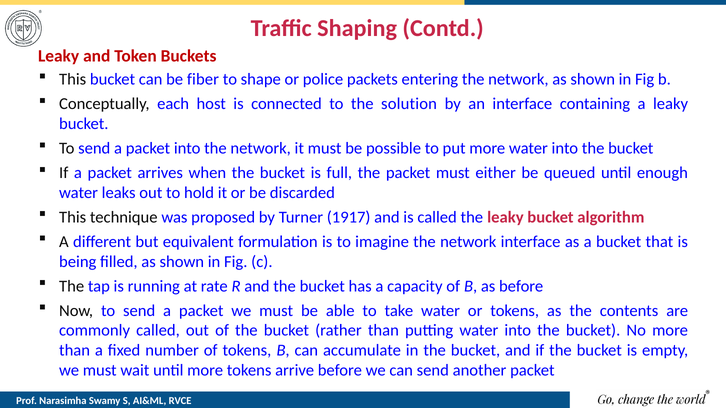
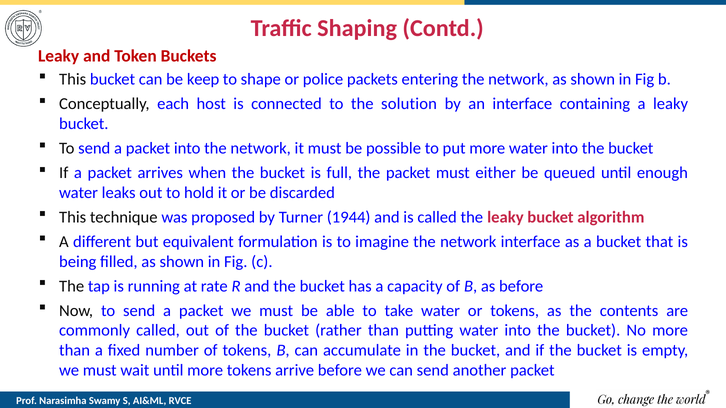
fiber: fiber -> keep (203, 79)
1917: 1917 -> 1944 (349, 217)
